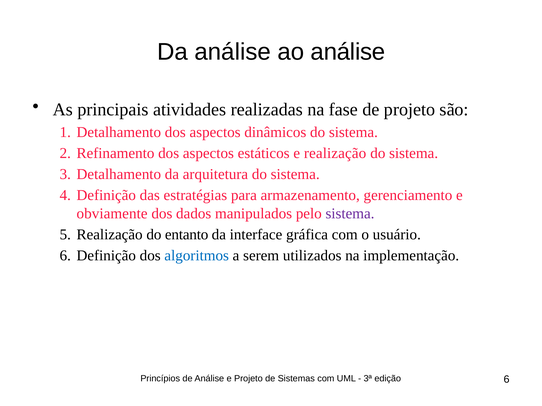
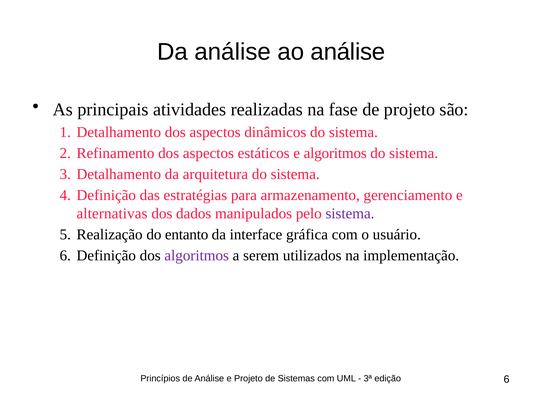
e realização: realização -> algoritmos (335, 153)
obviamente: obviamente -> alternativas (112, 214)
algoritmos colour: blue -> purple (197, 256)
